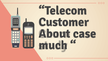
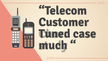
About: About -> Tuned (54, 33)
